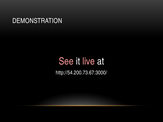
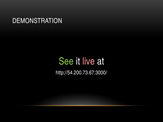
See colour: pink -> light green (66, 61)
